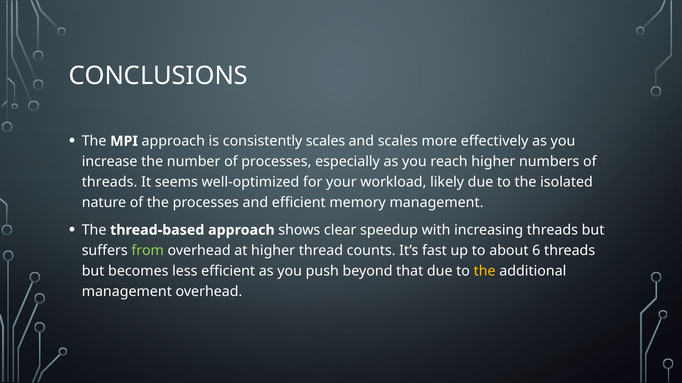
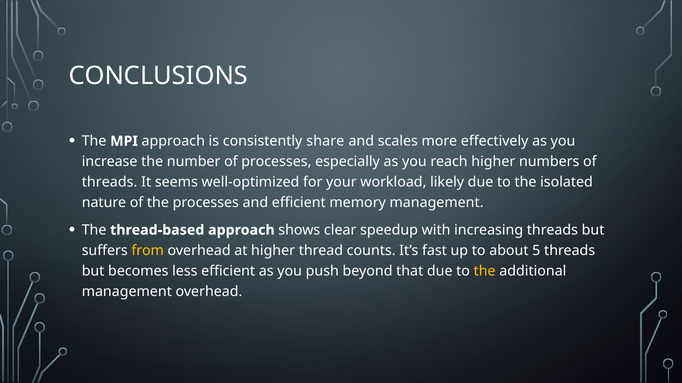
consistently scales: scales -> share (325, 141)
from colour: light green -> yellow (148, 251)
6: 6 -> 5 (536, 251)
